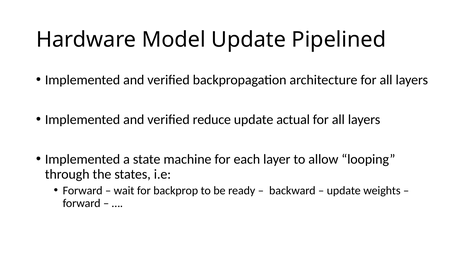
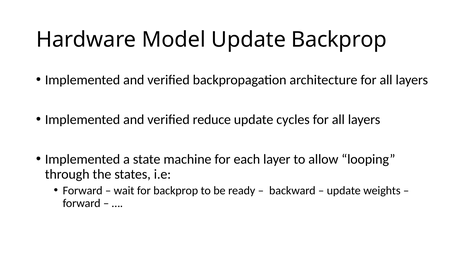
Update Pipelined: Pipelined -> Backprop (339, 40)
actual: actual -> cycles (293, 120)
